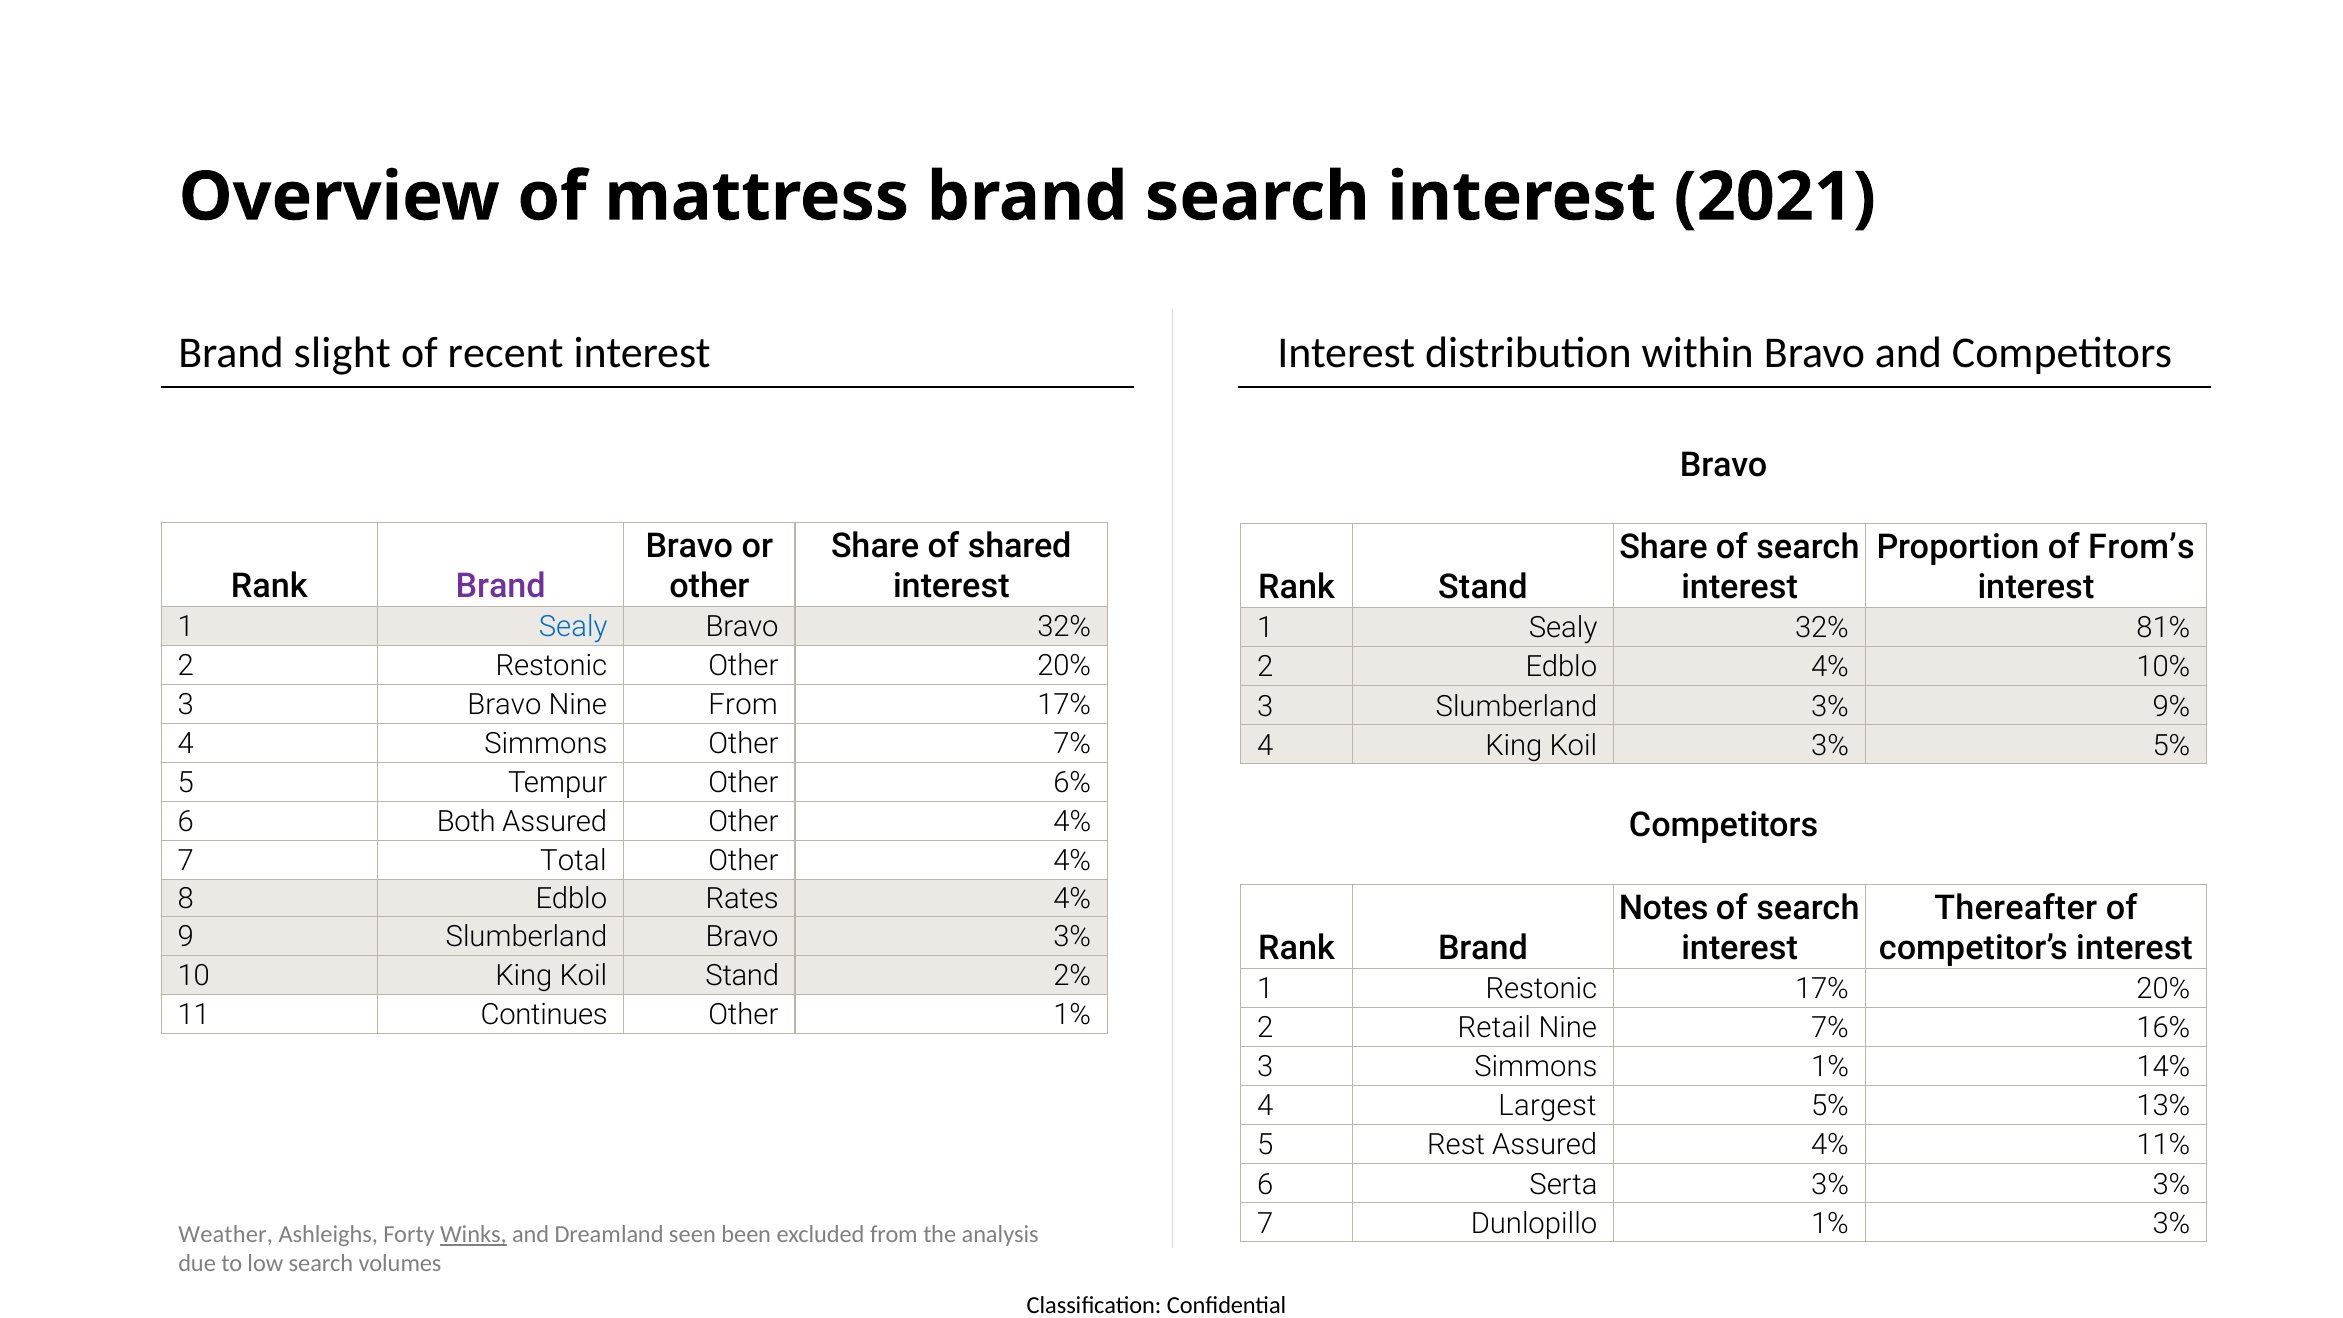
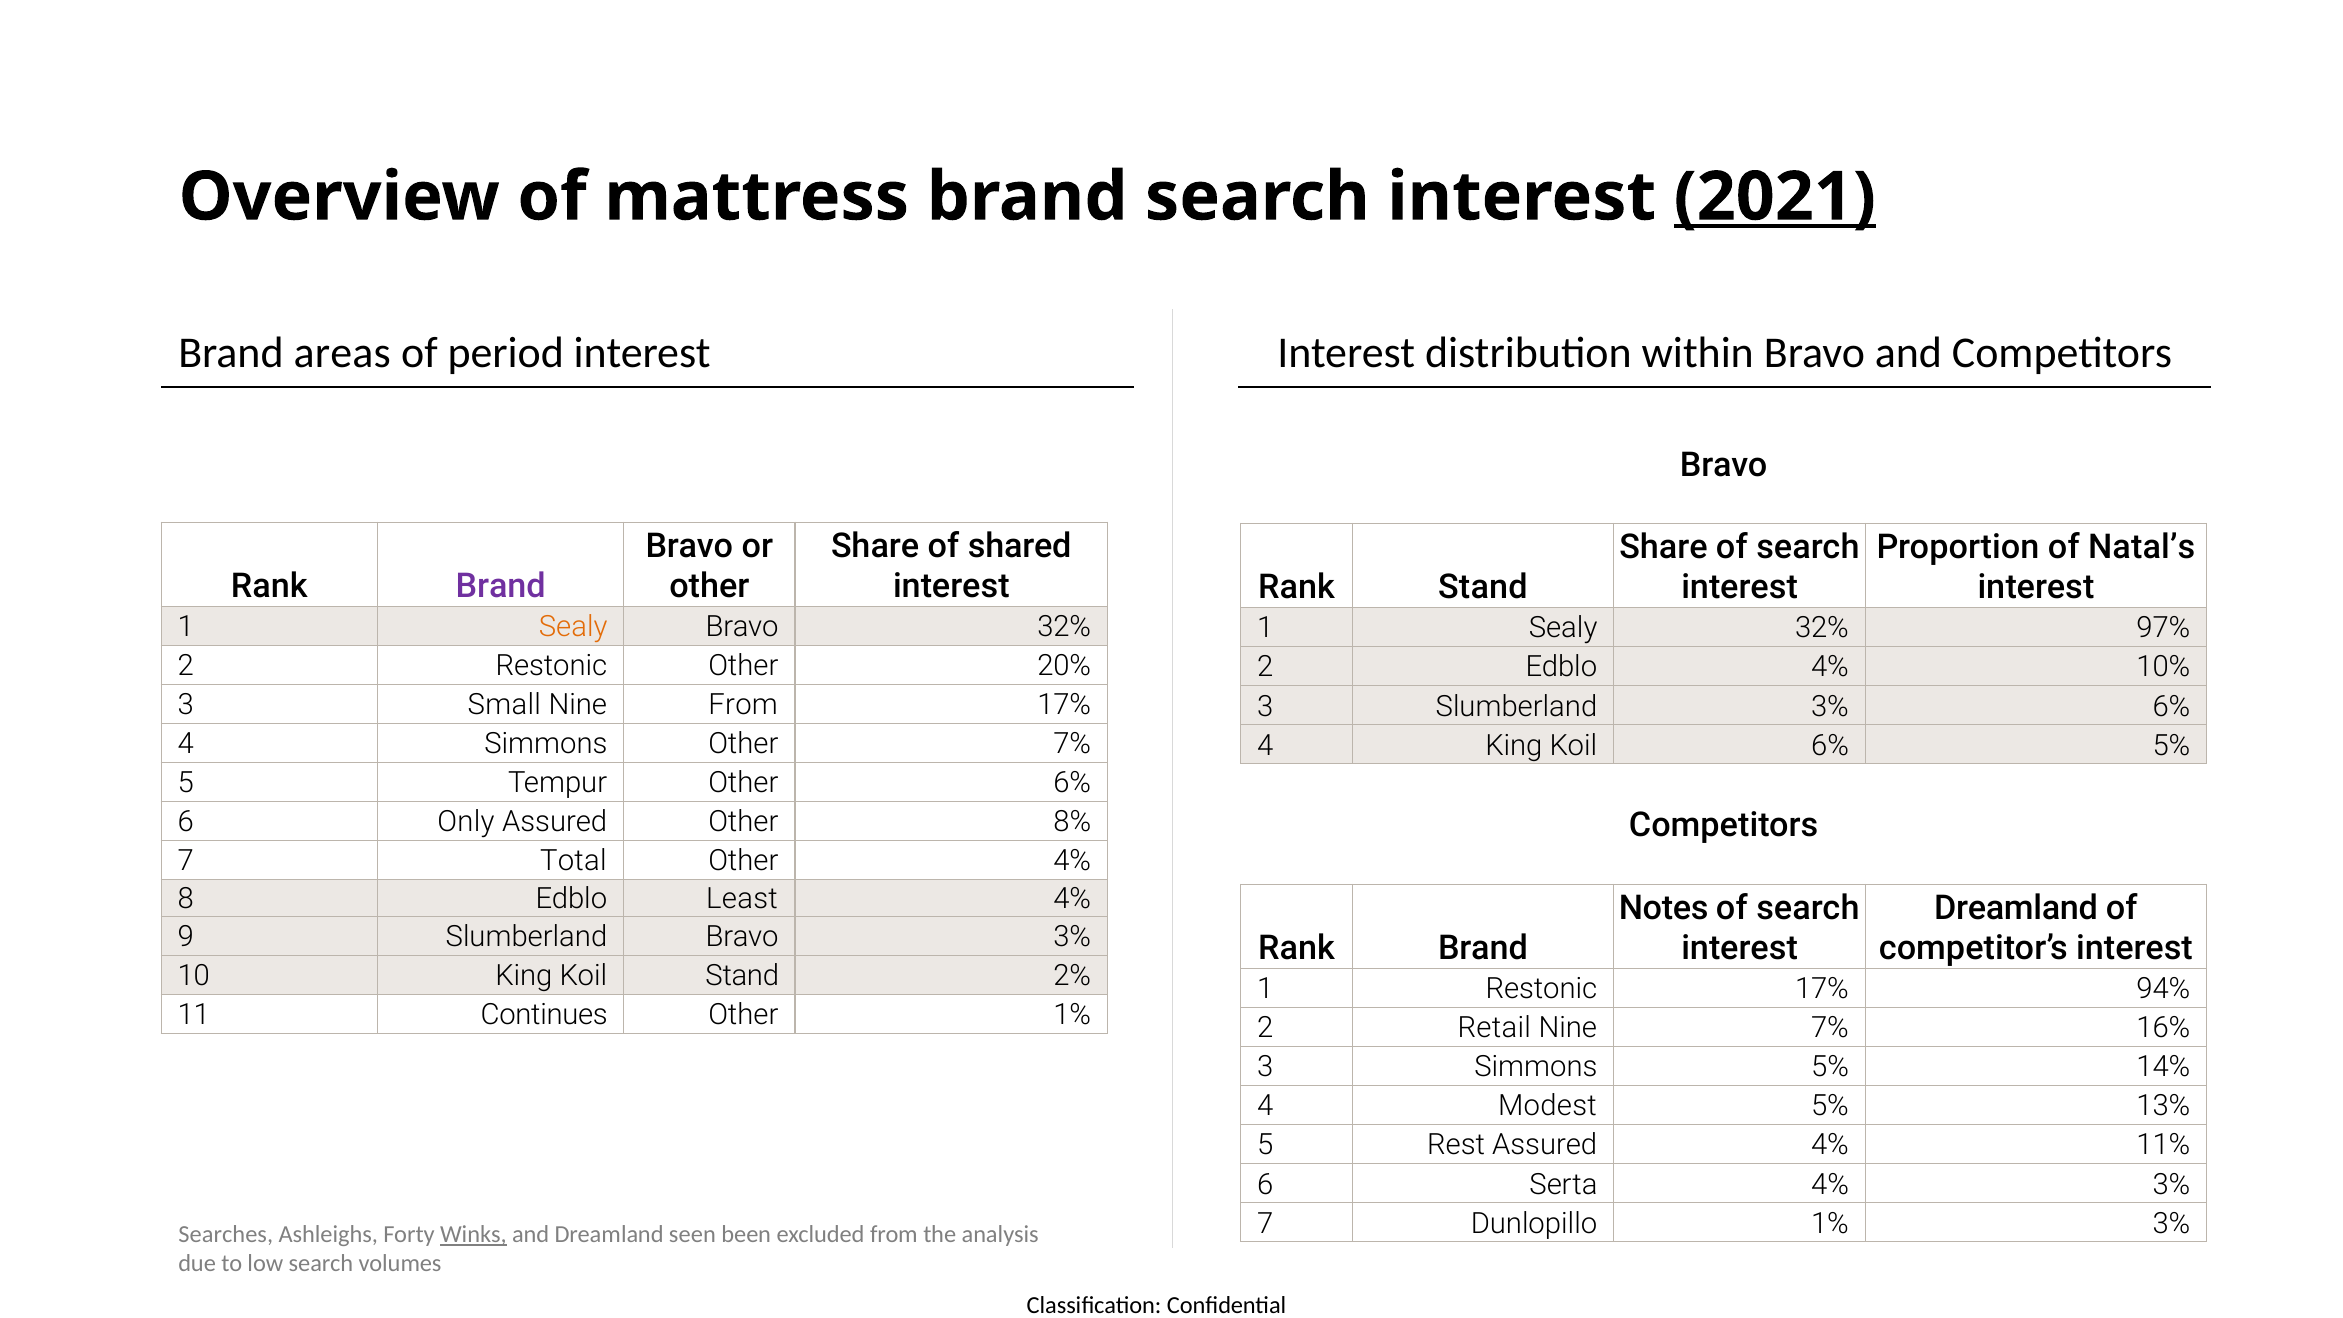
2021 underline: none -> present (1775, 197)
slight: slight -> areas (342, 353)
recent: recent -> period (506, 353)
From’s: From’s -> Natal’s (2142, 547)
Sealy colour: blue -> orange (573, 627)
81%: 81% -> 97% (2163, 628)
3 Bravo: Bravo -> Small (504, 705)
3% 9%: 9% -> 6% (2171, 706)
Koil 3%: 3% -> 6% (1830, 745)
Both: Both -> Only (466, 822)
Assured Other 4%: 4% -> 8% (1072, 822)
Rates: Rates -> Least (742, 899)
Thereafter: Thereafter -> Dreamland (2016, 908)
17% 20%: 20% -> 94% (2163, 989)
Simmons 1%: 1% -> 5% (1830, 1067)
Largest: Largest -> Modest (1548, 1106)
Serta 3%: 3% -> 4% (1830, 1184)
Weather: Weather -> Searches (226, 1234)
